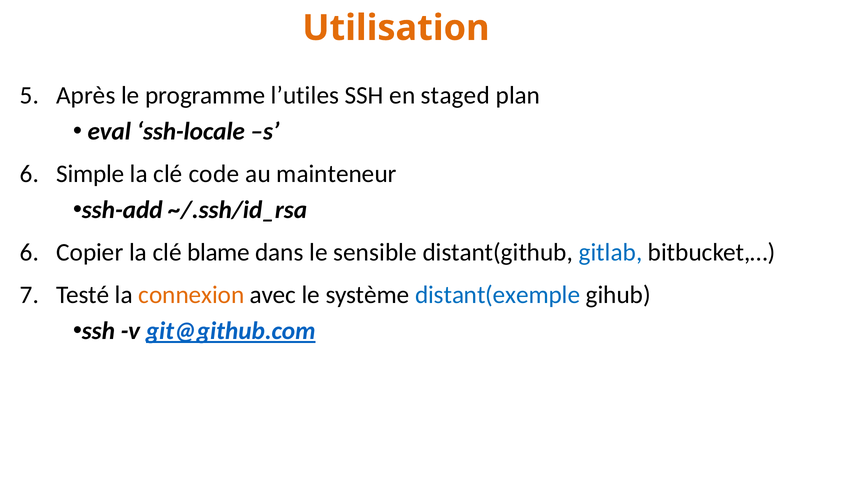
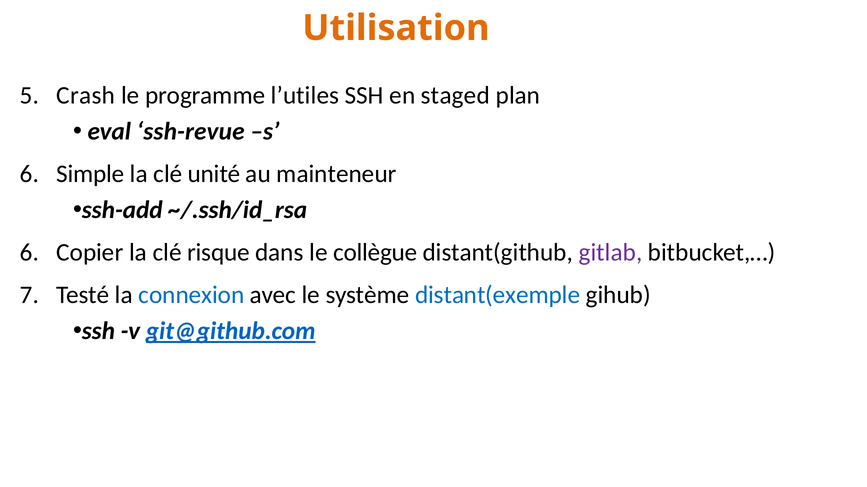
Après: Après -> Crash (86, 96)
ssh-locale: ssh-locale -> ssh-revue (191, 132)
code: code -> unité (214, 174)
blame: blame -> risque (219, 253)
sensible: sensible -> collègue (375, 253)
gitlab colour: blue -> purple (611, 253)
connexion colour: orange -> blue (191, 295)
